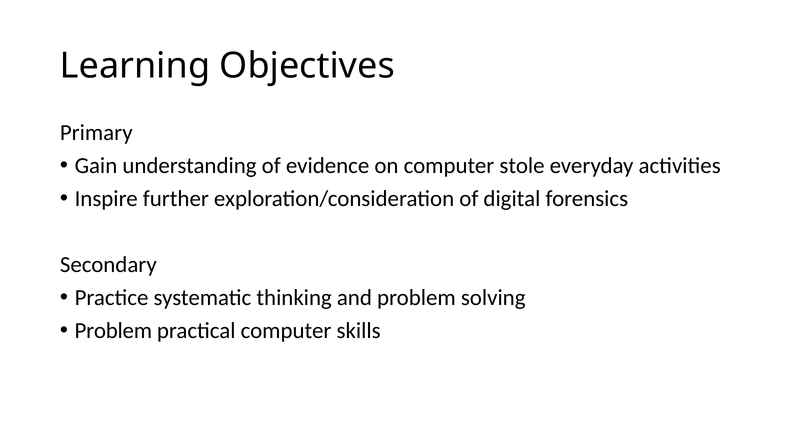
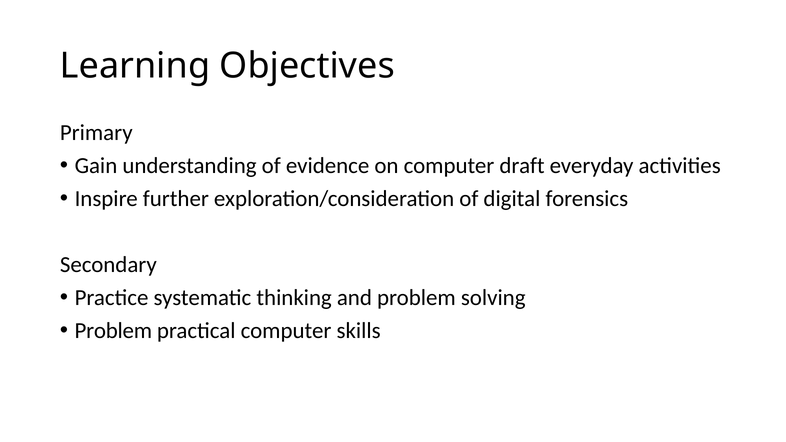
stole: stole -> draft (522, 166)
